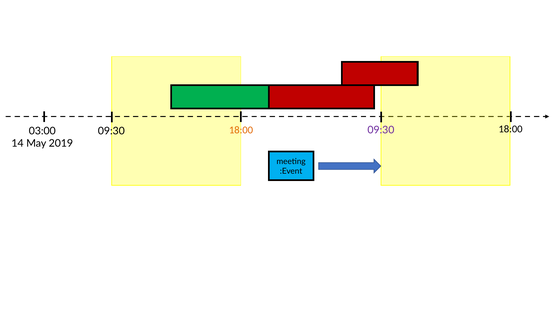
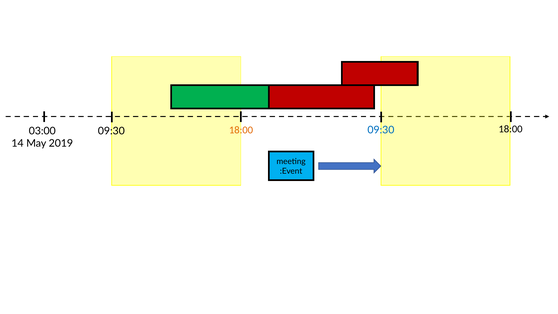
09:30 colour: purple -> blue (381, 130)
